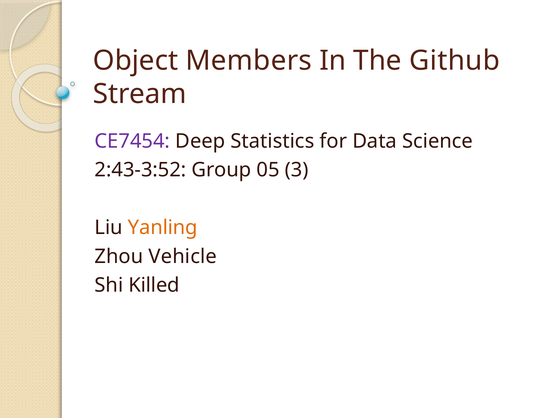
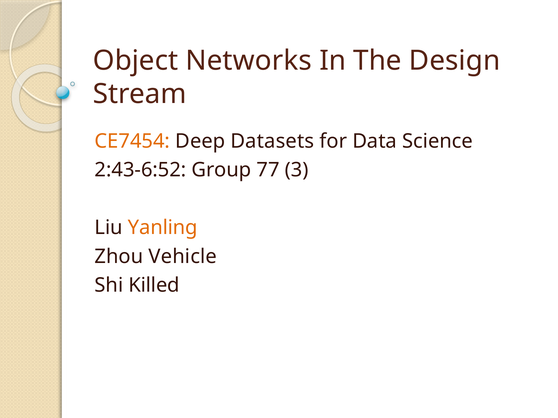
Members: Members -> Networks (249, 61)
Github: Github -> Design (455, 61)
CE7454 colour: purple -> orange (132, 141)
Statistics: Statistics -> Datasets (272, 141)
2:43-3:52: 2:43-3:52 -> 2:43-6:52 (140, 170)
05: 05 -> 77 (268, 170)
